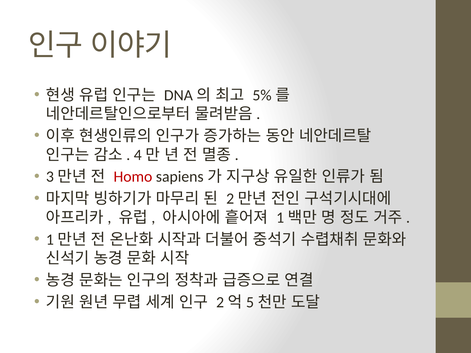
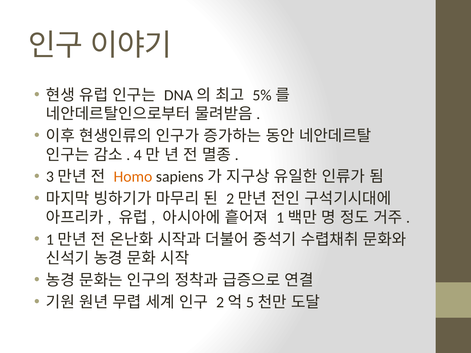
Homo colour: red -> orange (133, 177)
